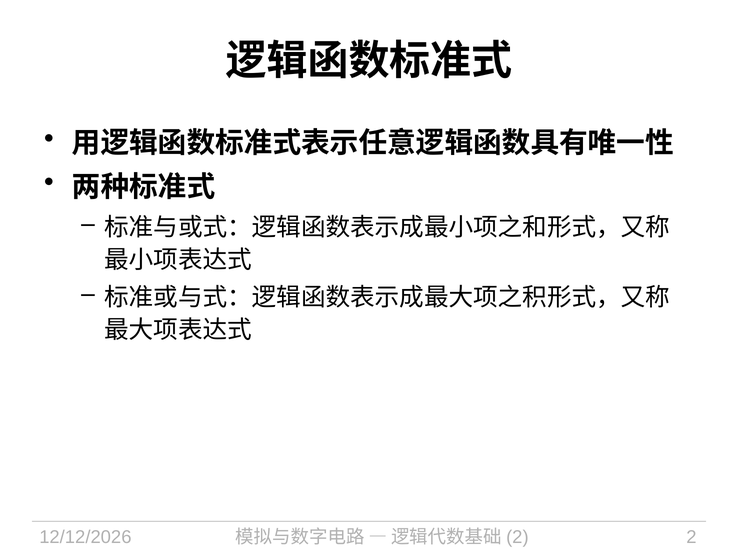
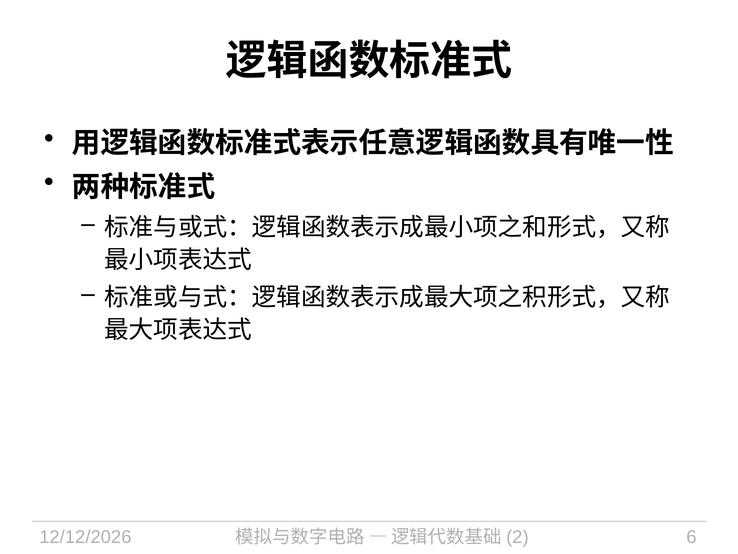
2: 2 -> 6 (691, 537)
